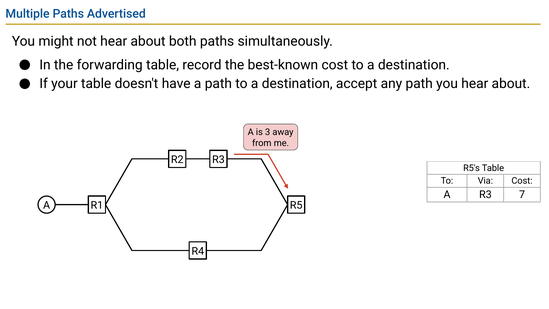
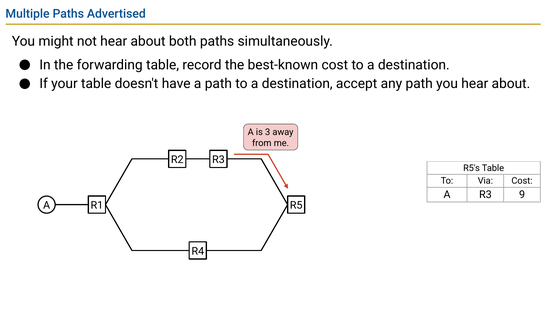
7: 7 -> 9 (522, 195)
